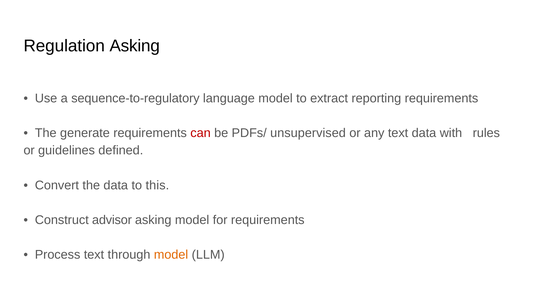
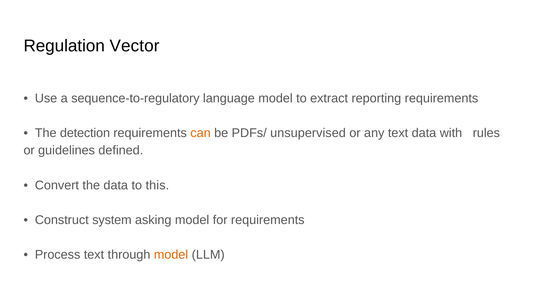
Regulation Asking: Asking -> Vector (135, 46)
generate: generate -> detection (85, 133)
can colour: red -> orange (201, 133)
advisor: advisor -> system (112, 220)
